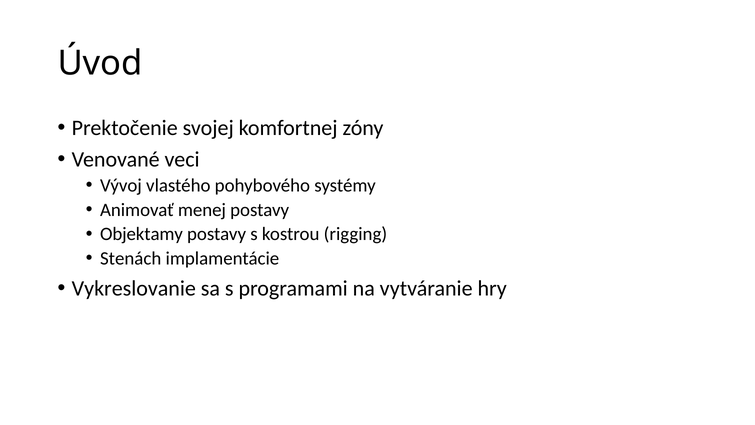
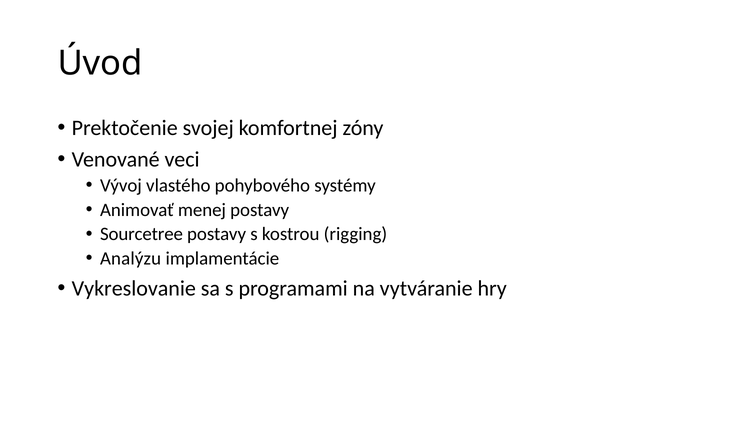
Objektamy: Objektamy -> Sourcetree (141, 234)
Stenách: Stenách -> Analýzu (131, 258)
